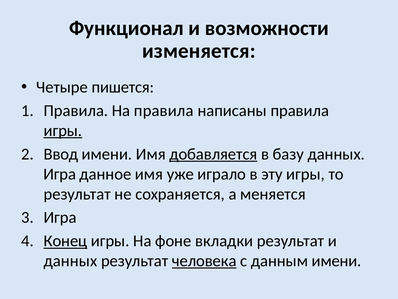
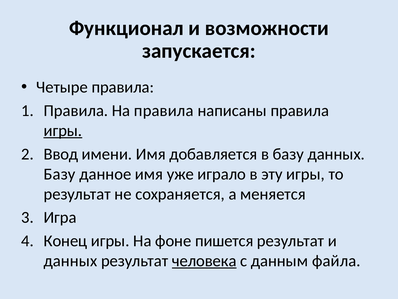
изменяется: изменяется -> запускается (199, 51)
Четыре пишется: пишется -> правила (123, 87)
добавляется underline: present -> none (213, 154)
Игра: Игра -> Базу (60, 174)
Конец underline: present -> none (65, 241)
вкладки: вкладки -> пишется (224, 241)
данным имени: имени -> файла (336, 260)
